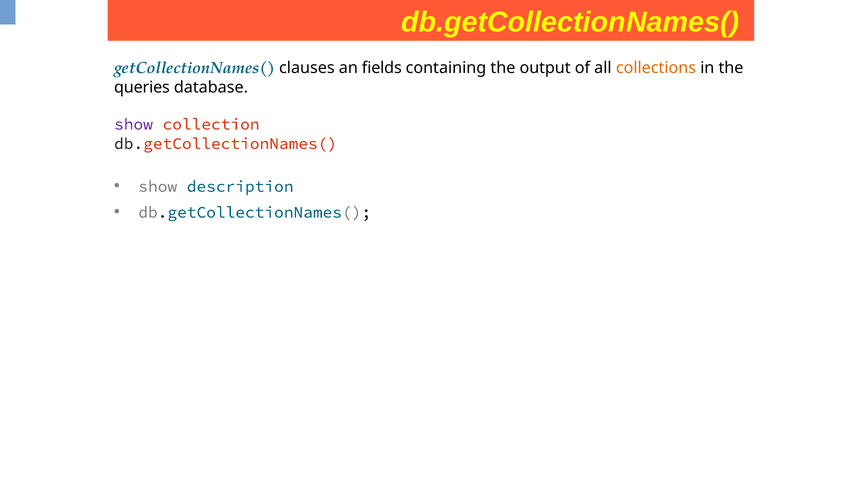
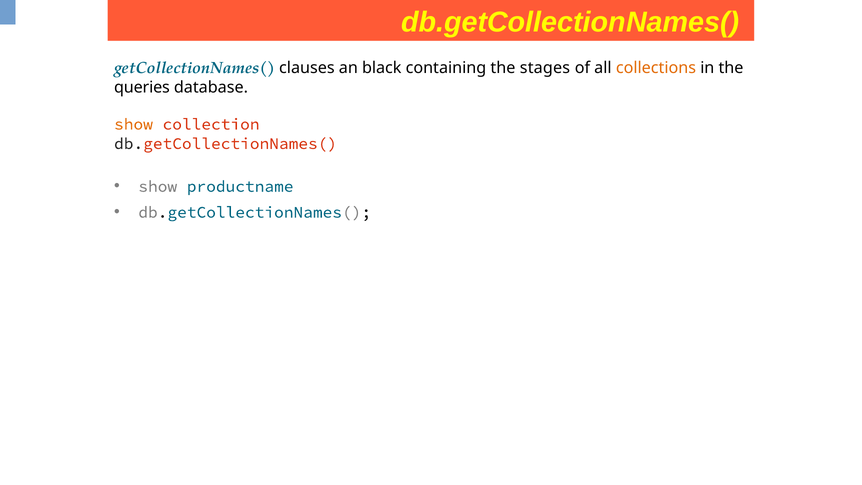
fields: fields -> black (382, 68)
output: output -> stages (545, 68)
show colour: purple -> orange (133, 124)
description: description -> productname (240, 186)
